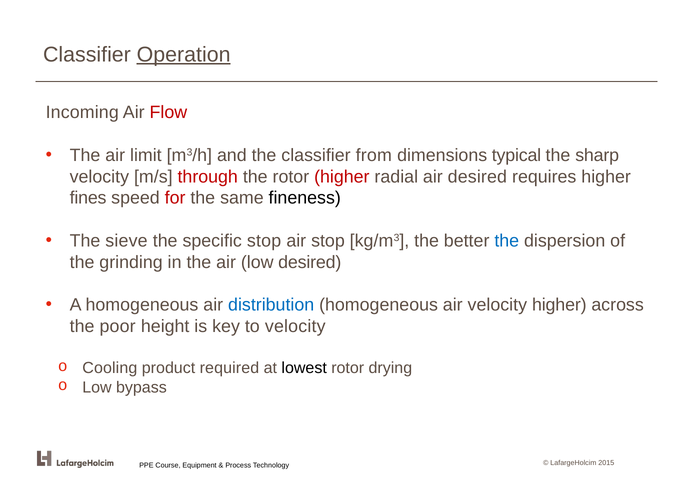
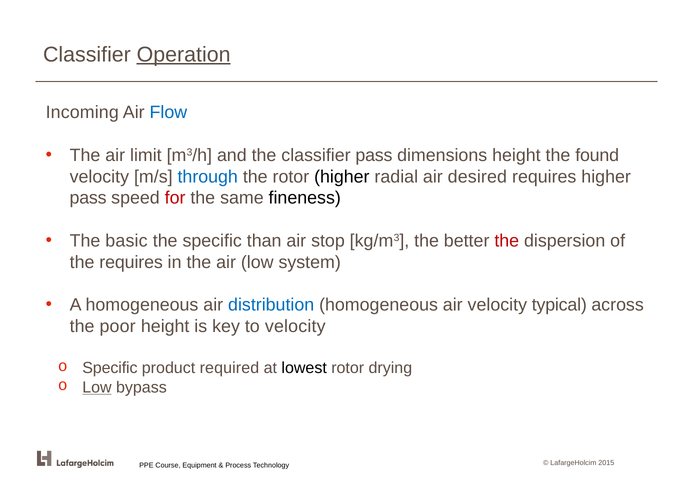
Flow colour: red -> blue (168, 112)
classifier from: from -> pass (374, 155)
dimensions typical: typical -> height (516, 155)
sharp: sharp -> found (597, 155)
through colour: red -> blue (208, 176)
higher colour: red -> black (342, 176)
fines: fines -> pass (88, 198)
sieve: sieve -> basic (126, 241)
specific stop: stop -> than (264, 241)
the colour: blue -> red (507, 241)
the grinding: grinding -> requires (131, 262)
low desired: desired -> system (310, 262)
velocity higher: higher -> typical (559, 305)
Cooling: Cooling -> Specific (110, 368)
Low underline: none -> present (97, 387)
